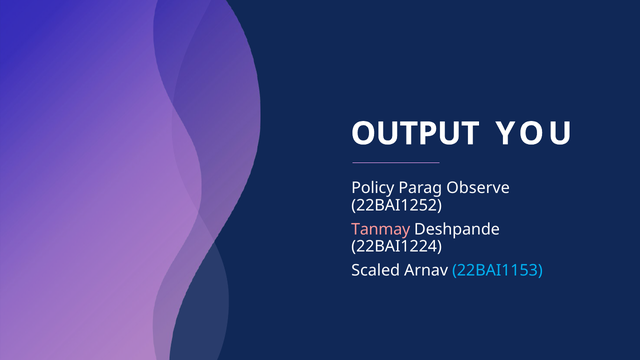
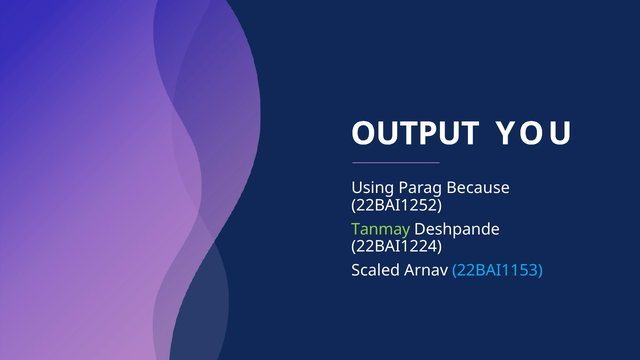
Policy: Policy -> Using (373, 188)
Observe: Observe -> Because (478, 188)
Tanmay colour: pink -> light green (381, 229)
